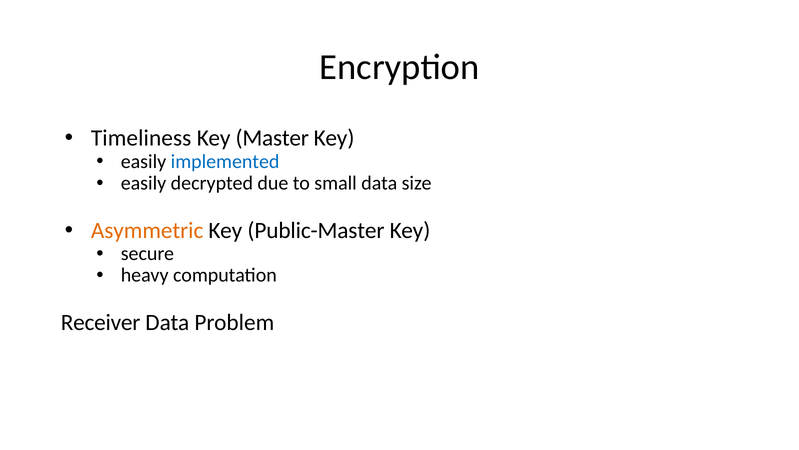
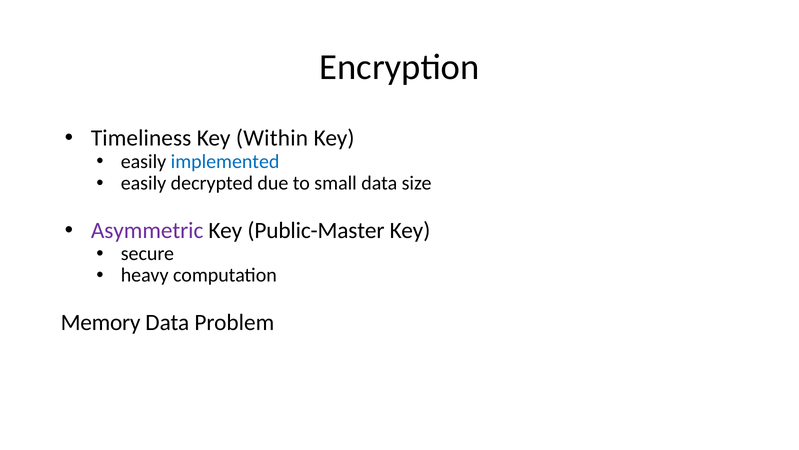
Master: Master -> Within (272, 138)
Asymmetric colour: orange -> purple (147, 230)
Receiver: Receiver -> Memory (101, 322)
